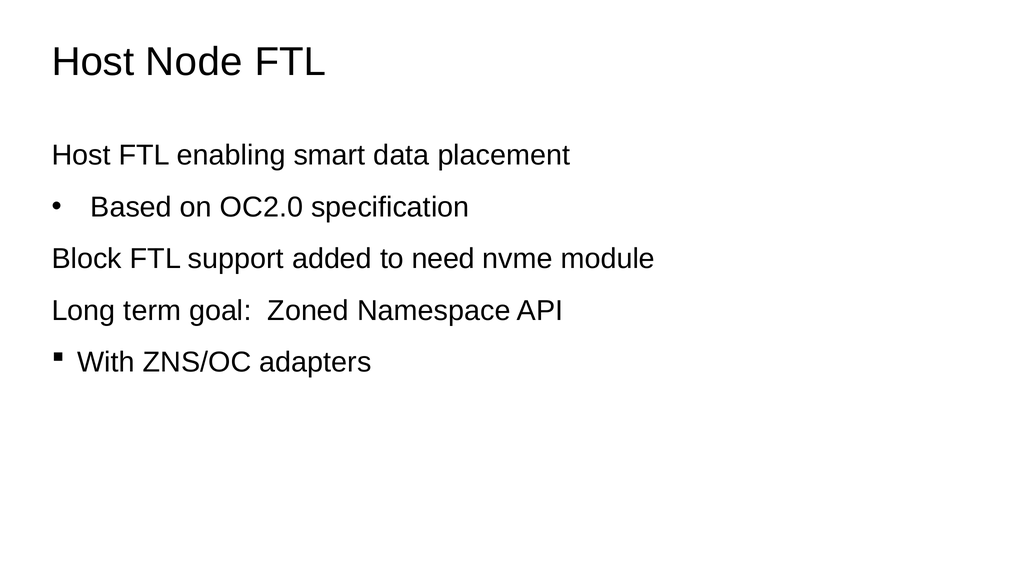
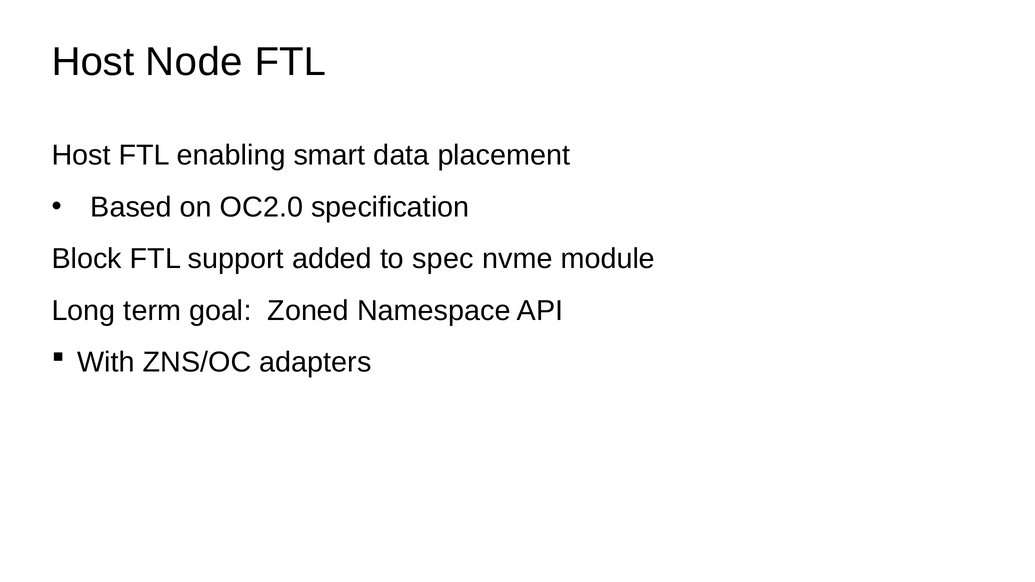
need: need -> spec (443, 259)
